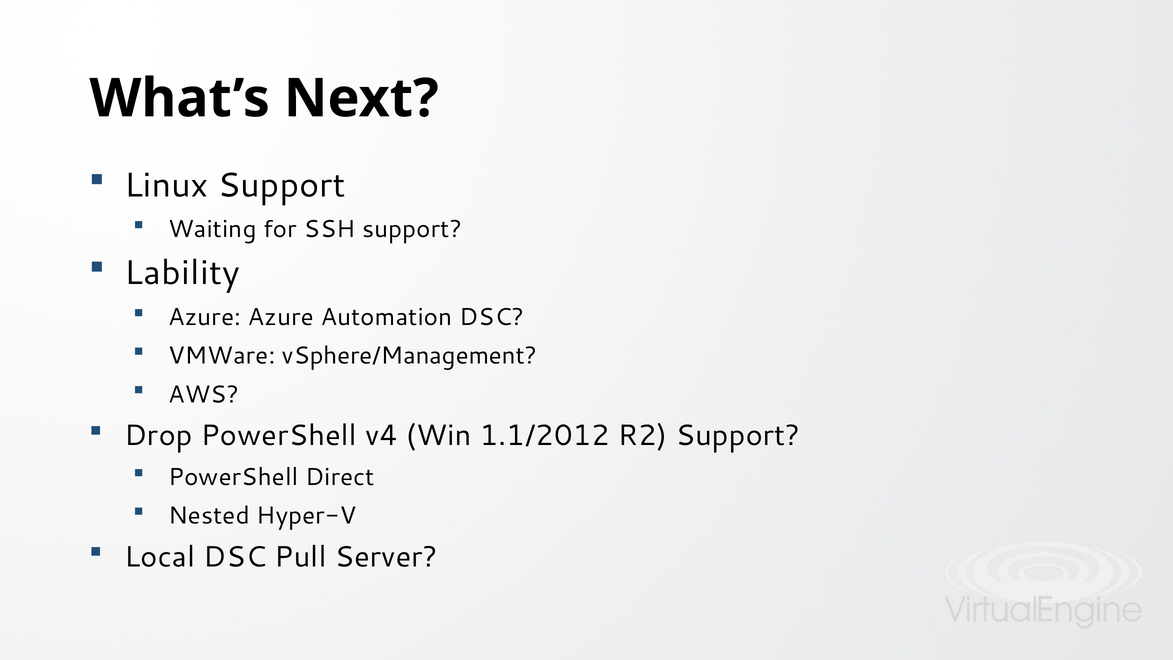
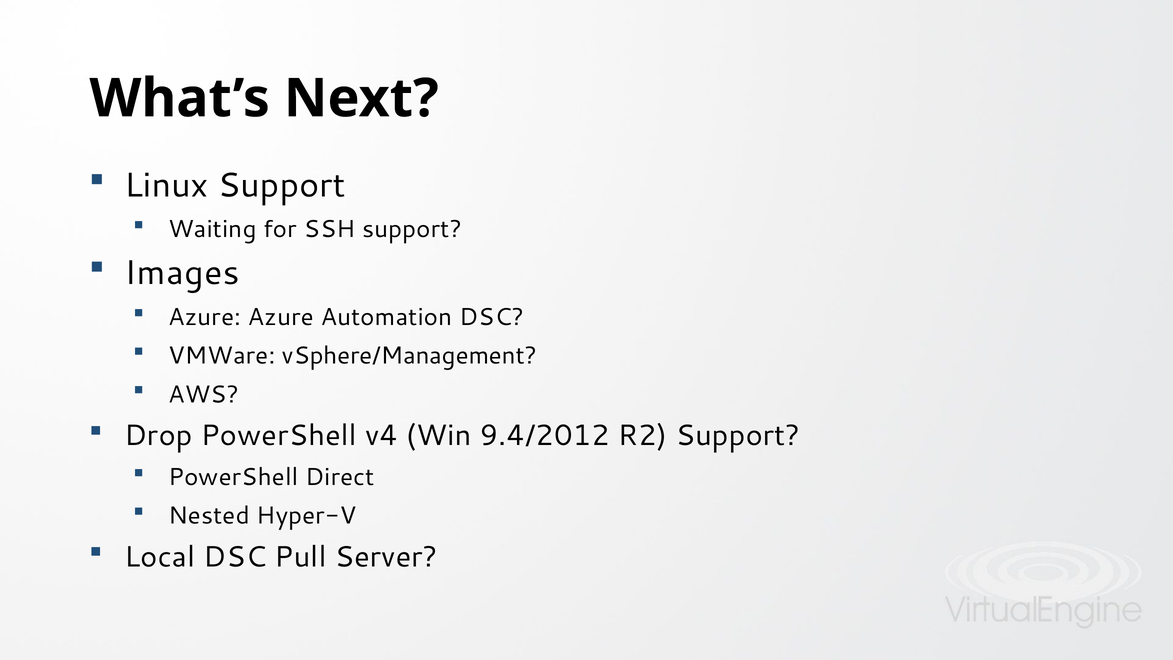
Lability: Lability -> Images (182, 273)
1.1/2012: 1.1/2012 -> 9.4/2012 (545, 436)
